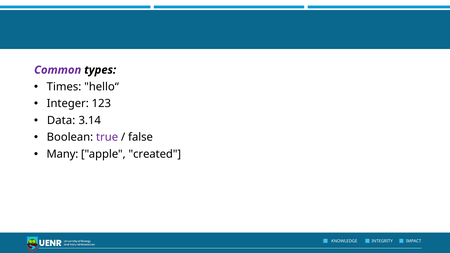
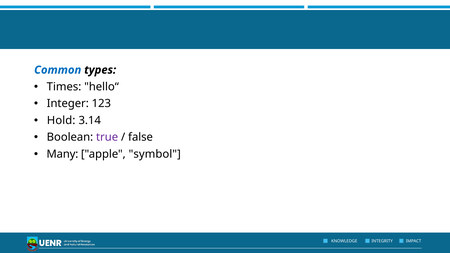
Common colour: purple -> blue (58, 70)
Data: Data -> Hold (61, 120)
created: created -> symbol (155, 154)
